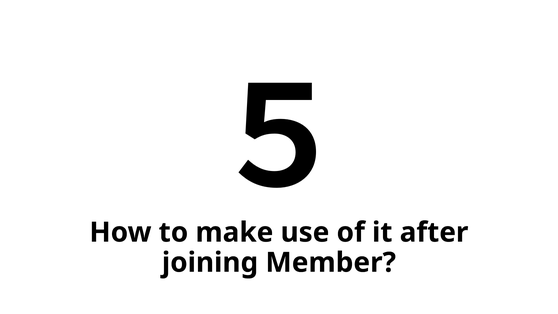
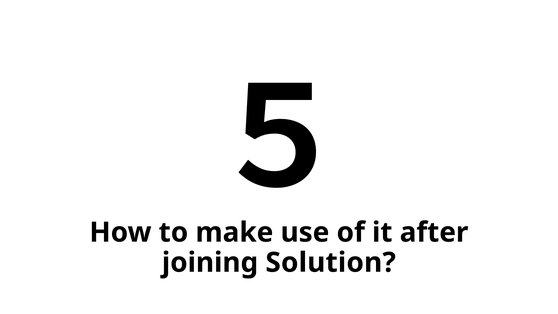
Member: Member -> Solution (331, 262)
